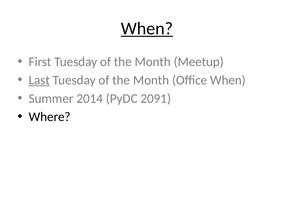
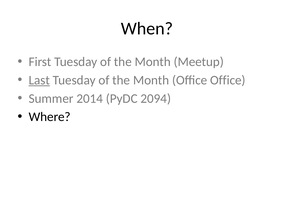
When underline: present -> none (147, 28)
Office When: When -> Office (228, 80)
2091: 2091 -> 2094 (156, 98)
